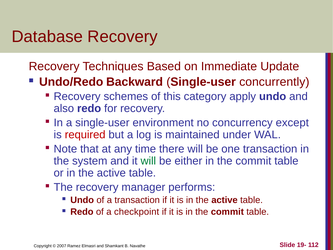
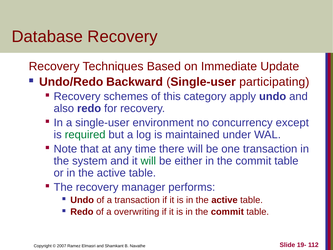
concurrently: concurrently -> participating (274, 82)
required colour: red -> green (85, 135)
checkpoint: checkpoint -> overwriting (137, 212)
